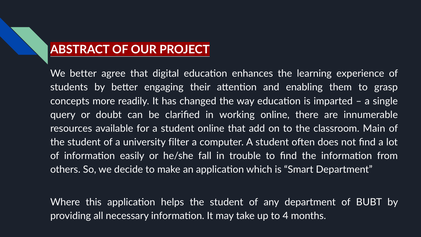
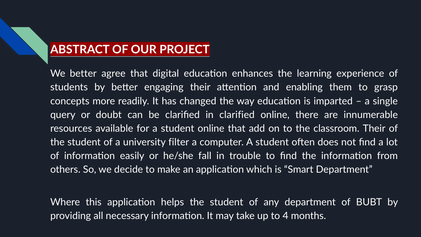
in working: working -> clarified (237, 115)
classroom Main: Main -> Their (374, 128)
